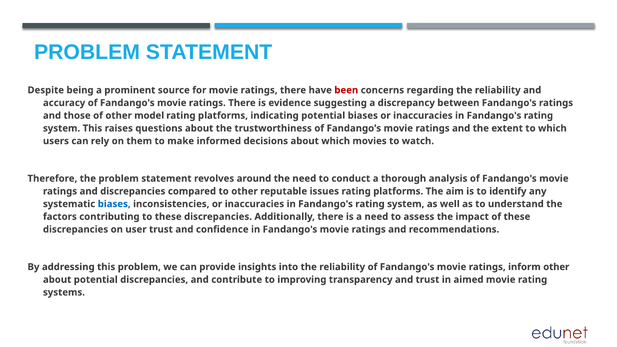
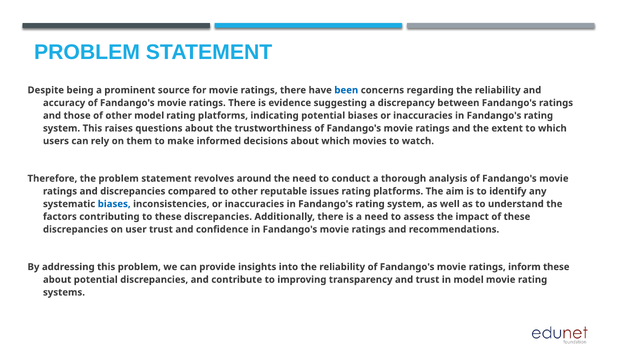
been colour: red -> blue (346, 90)
inform other: other -> these (556, 267)
in aimed: aimed -> model (469, 280)
